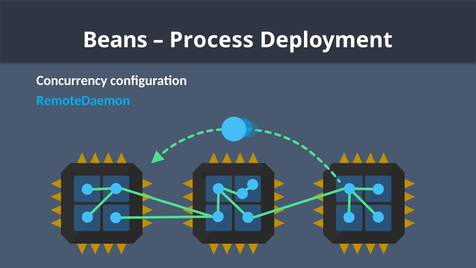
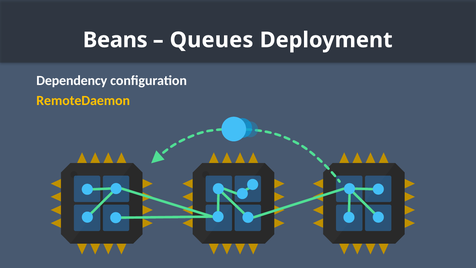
Process: Process -> Queues (212, 40)
Concurrency: Concurrency -> Dependency (72, 80)
RemoteDaemon colour: light blue -> yellow (83, 100)
